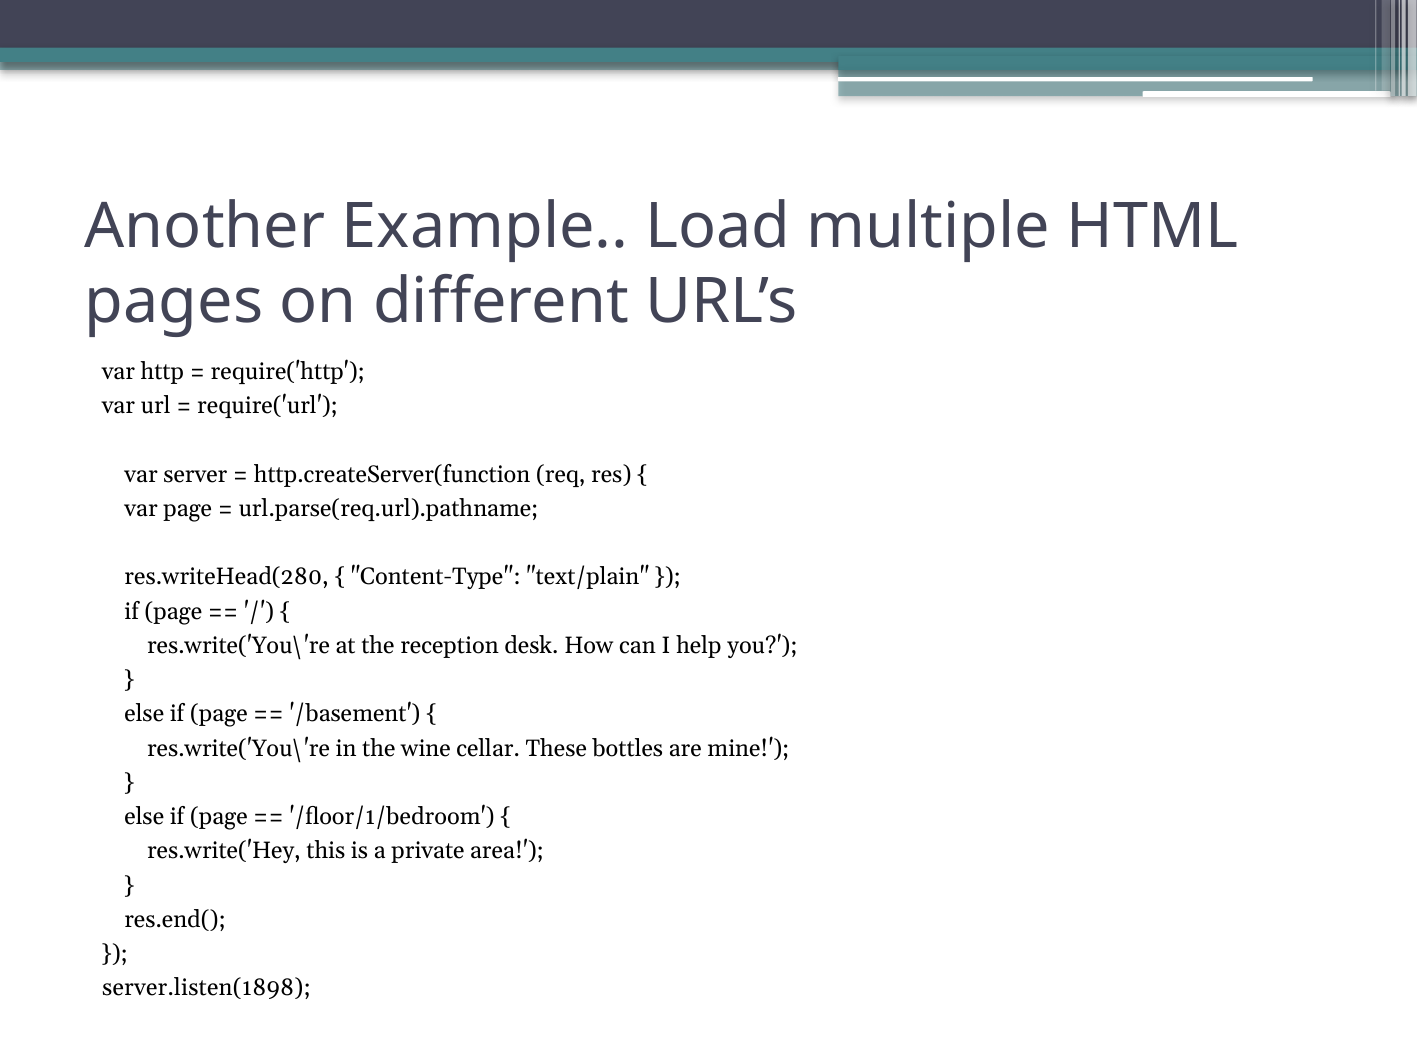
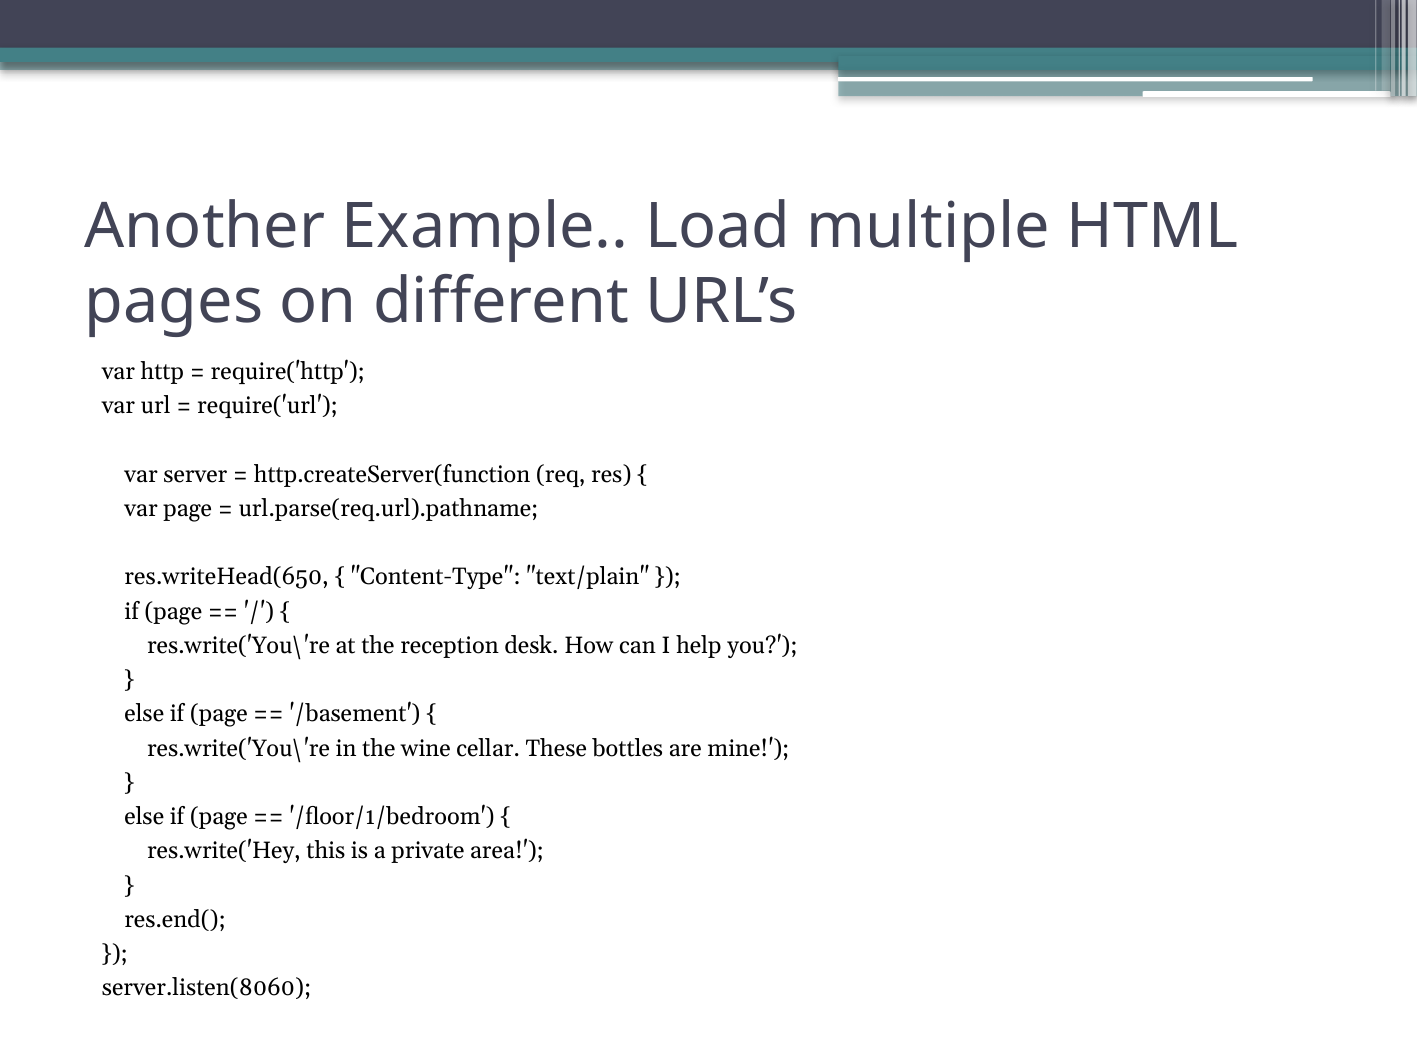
res.writeHead(280: res.writeHead(280 -> res.writeHead(650 (227, 577)
server.listen(1898: server.listen(1898 -> server.listen(8060 (207, 988)
